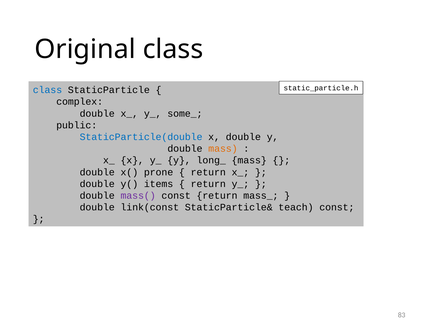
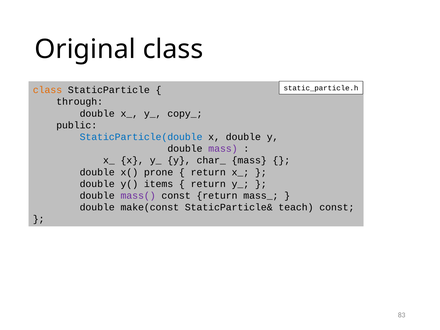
class colour: blue -> orange (47, 90)
complex: complex -> through (80, 102)
some_: some_ -> copy_ (185, 113)
mass colour: orange -> purple (223, 149)
long_: long_ -> char_ (211, 160)
link(const: link(const -> make(const (150, 207)
